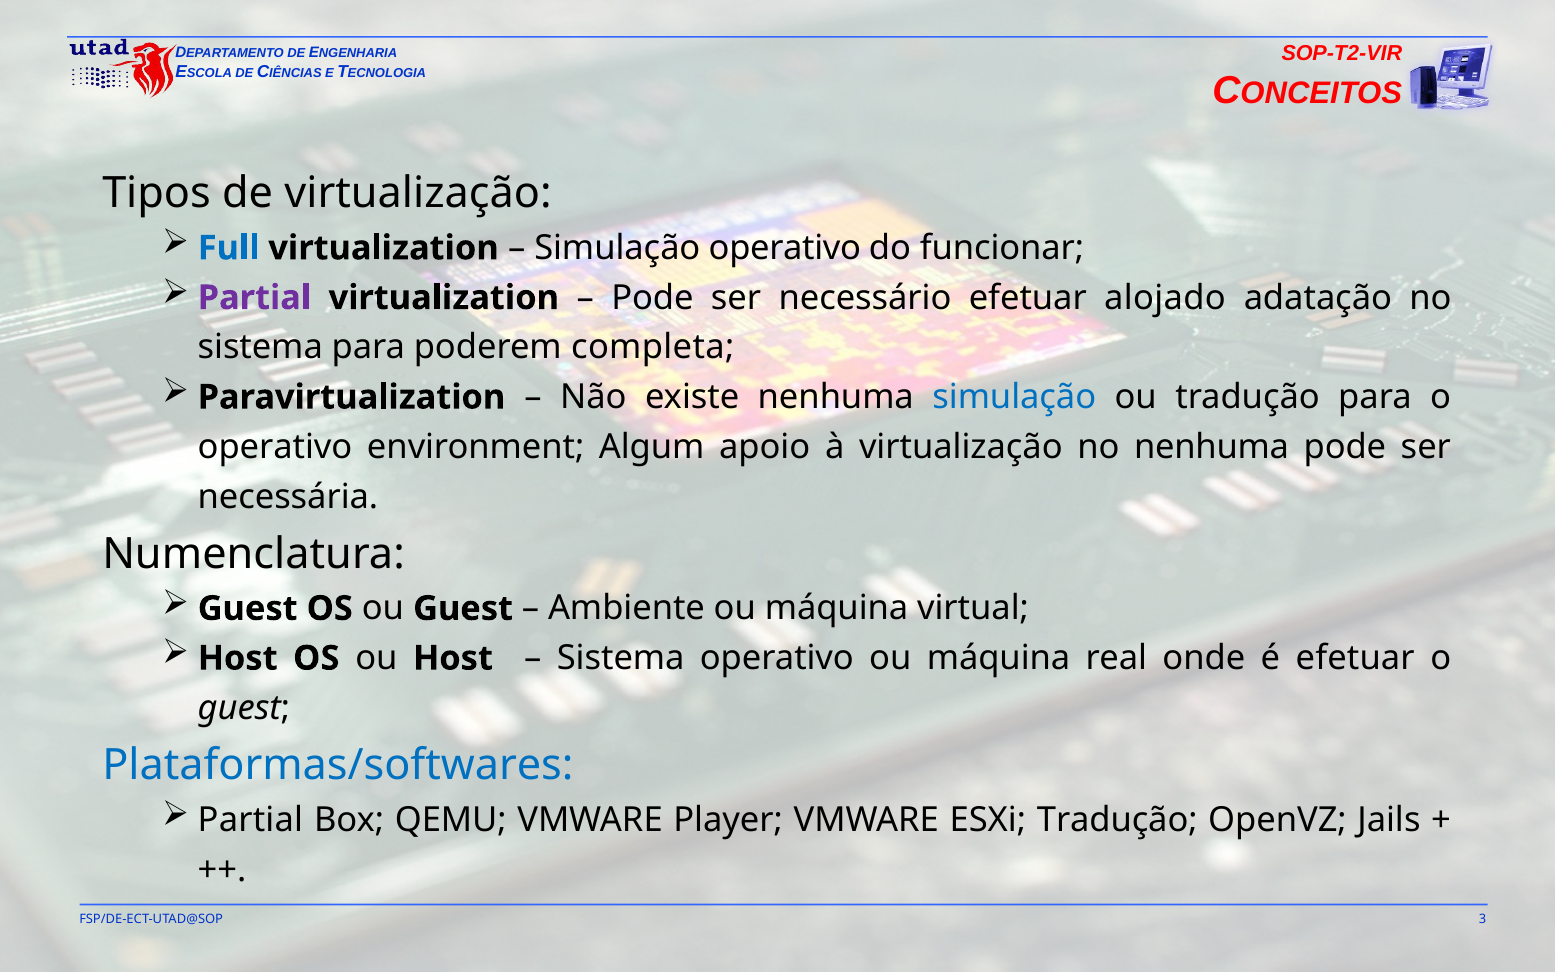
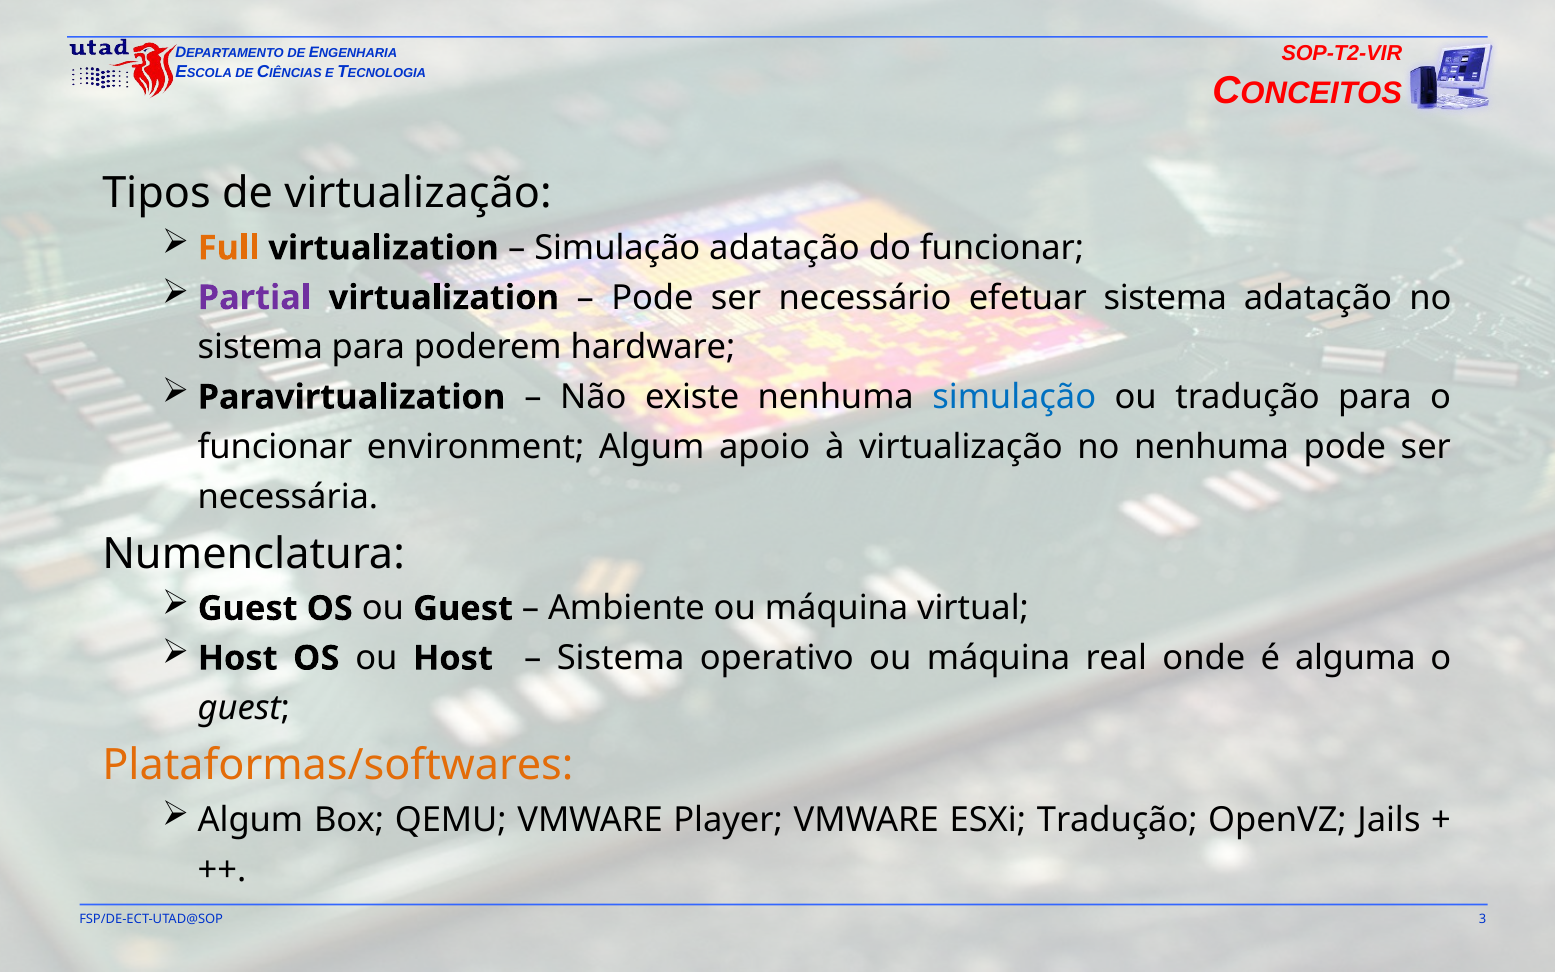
Full colour: blue -> orange (229, 248)
Simulação operativo: operativo -> adatação (785, 248)
efetuar alojado: alojado -> sistema (1165, 298)
completa: completa -> hardware (653, 347)
operativo: operativo -> funcionar (275, 447)
é efetuar: efetuar -> alguma (1355, 658)
Plataformas/softwares colour: blue -> orange (338, 766)
Partial: Partial -> Algum (250, 820)
